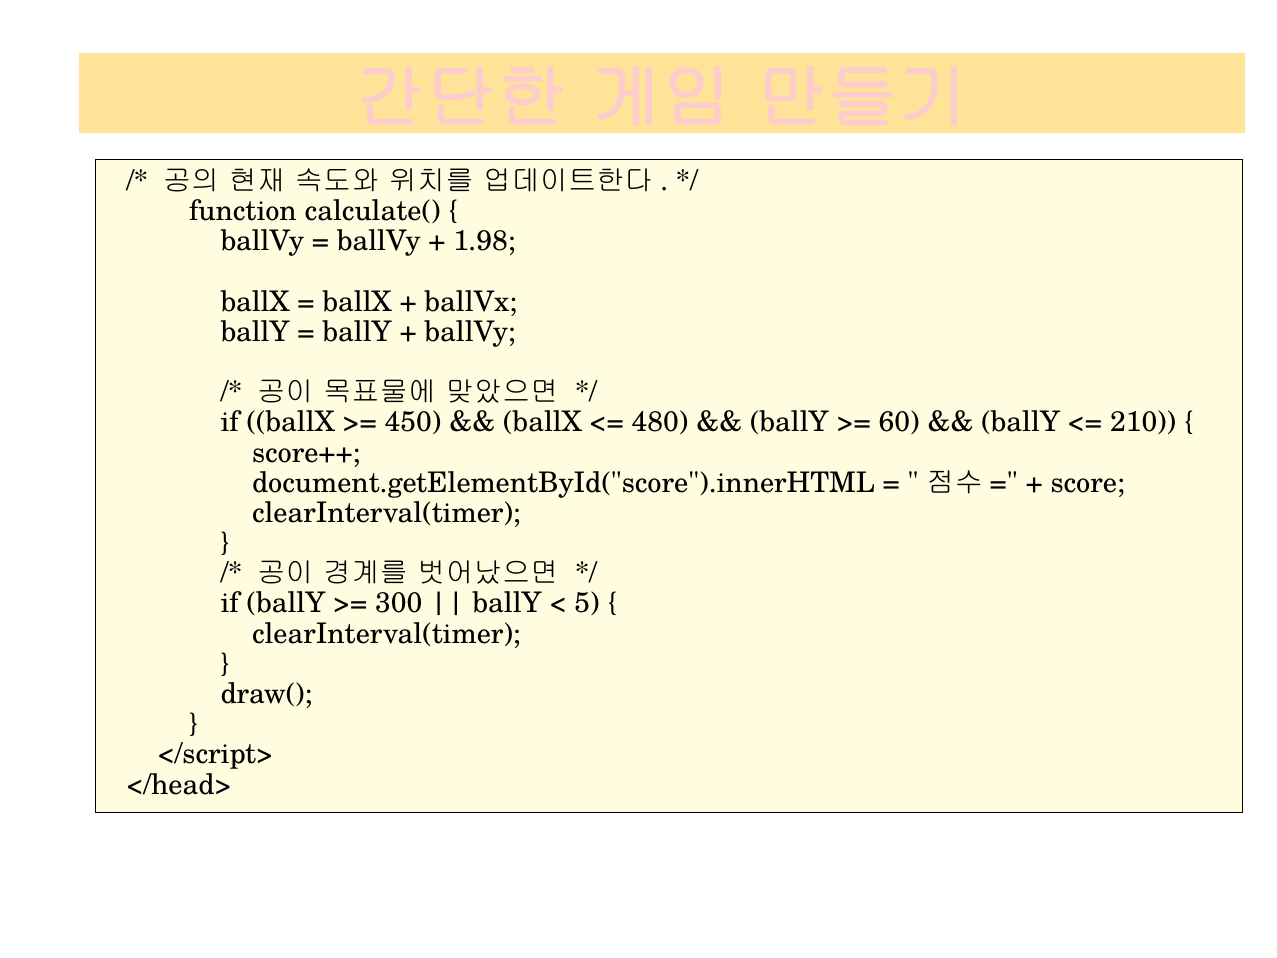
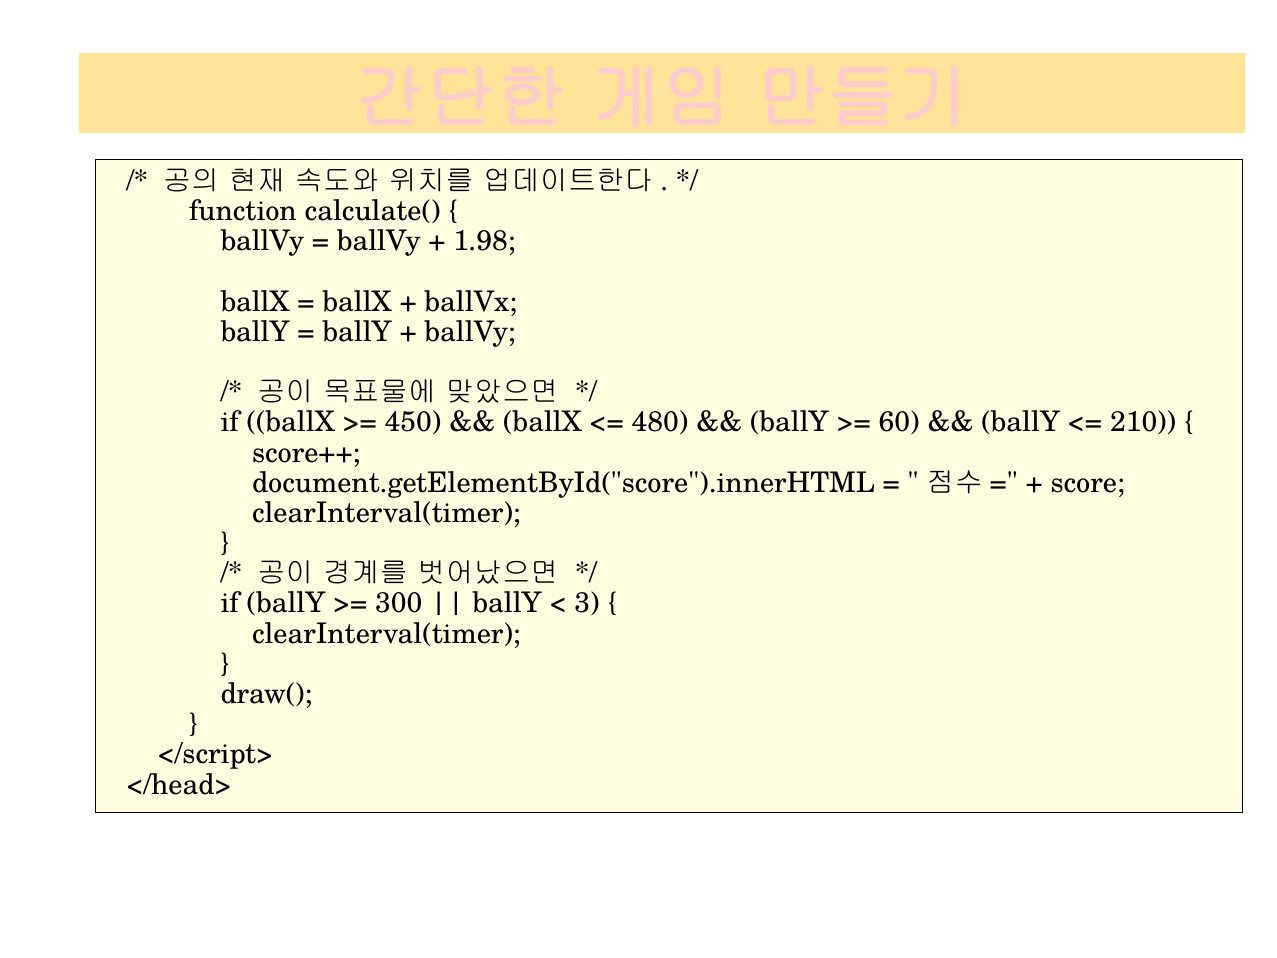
5: 5 -> 3 (587, 603)
